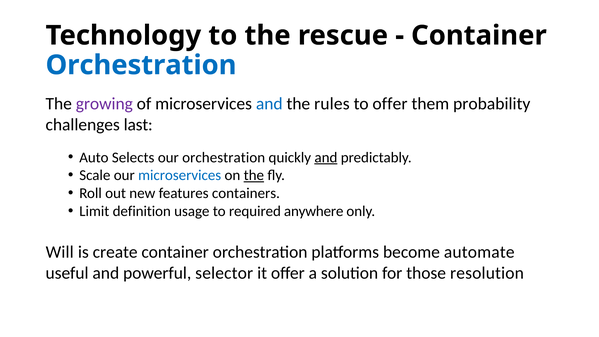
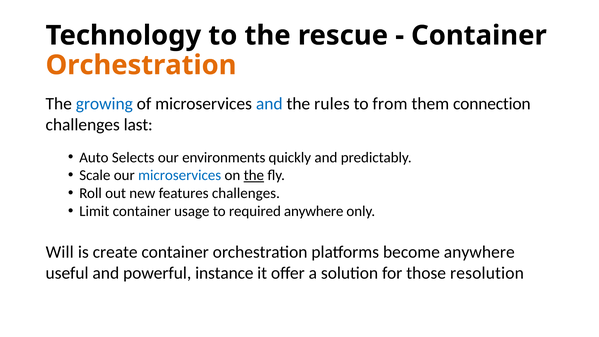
Orchestration colour: blue -> orange (141, 65)
growing colour: purple -> blue (104, 104)
to offer: offer -> from (390, 104)
probability: probability -> connection (492, 104)
our orchestration: orchestration -> environments (224, 157)
and underline: present -> none (326, 157)
features containers: containers -> challenges (246, 193)
Limit definition: definition -> container (142, 211)
become automate: automate -> anywhere (479, 252)
selector: selector -> instance (224, 273)
